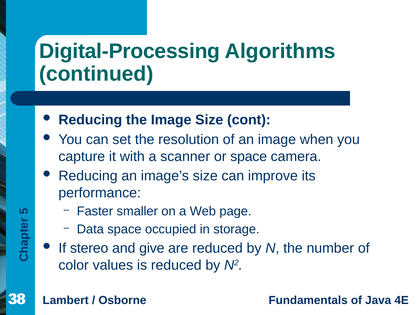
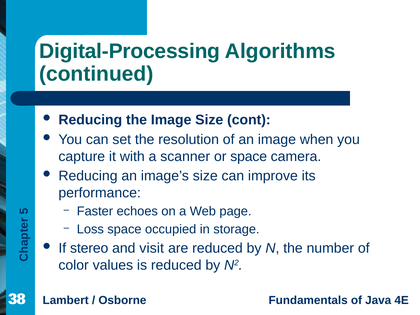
smaller: smaller -> echoes (137, 211)
Data: Data -> Loss (90, 229)
give: give -> visit (152, 248)
